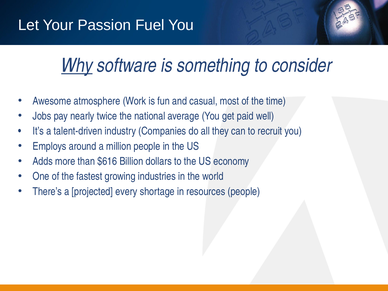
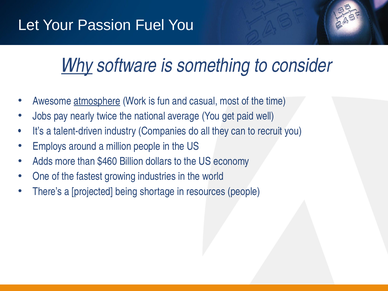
atmosphere underline: none -> present (97, 101)
$616: $616 -> $460 (107, 161)
every: every -> being (126, 192)
